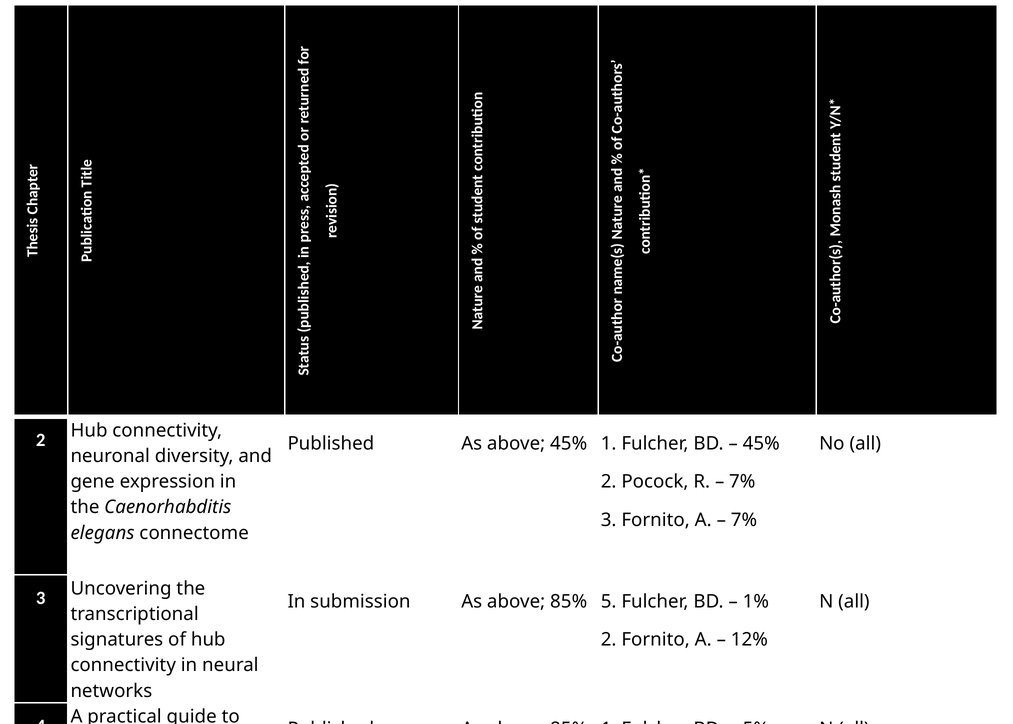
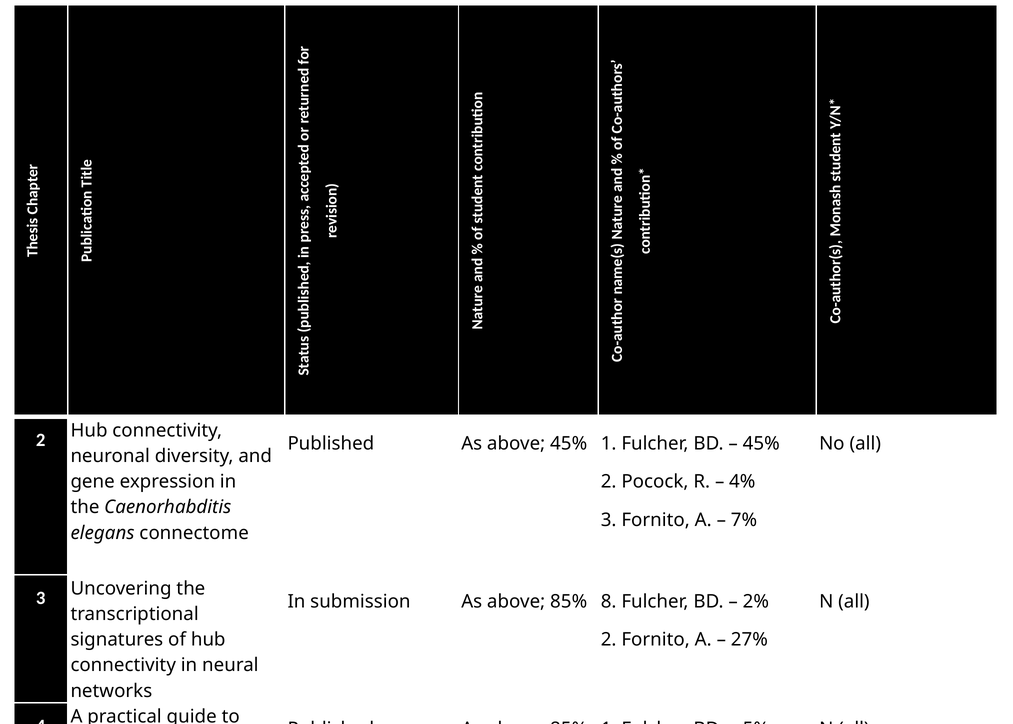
7%: 7% -> 4% (742, 482)
85% 5: 5 -> 8 (609, 601)
1%: 1% -> 2% (756, 601)
12%: 12% -> 27% (749, 639)
